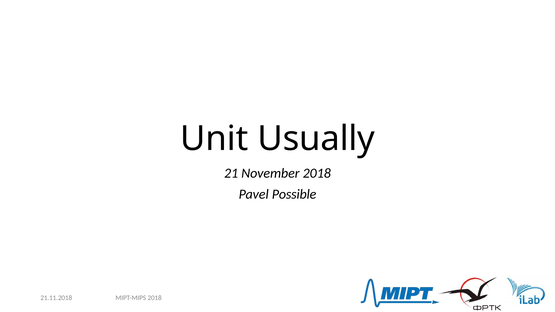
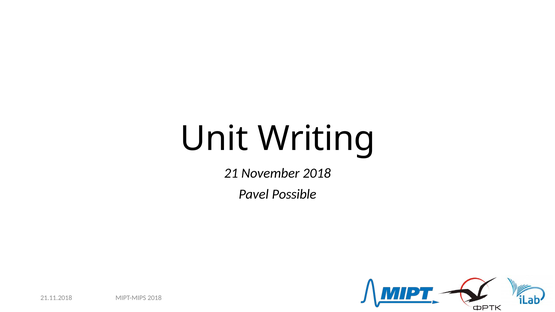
Usually: Usually -> Writing (316, 139)
